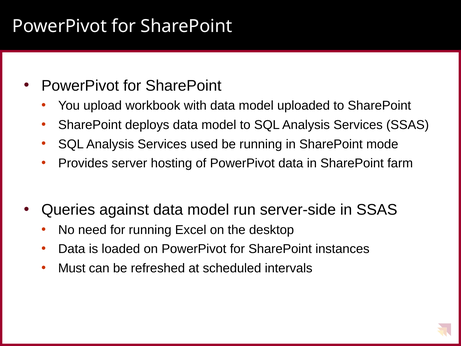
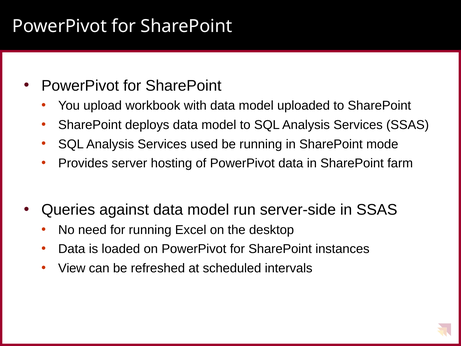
Must: Must -> View (72, 268)
